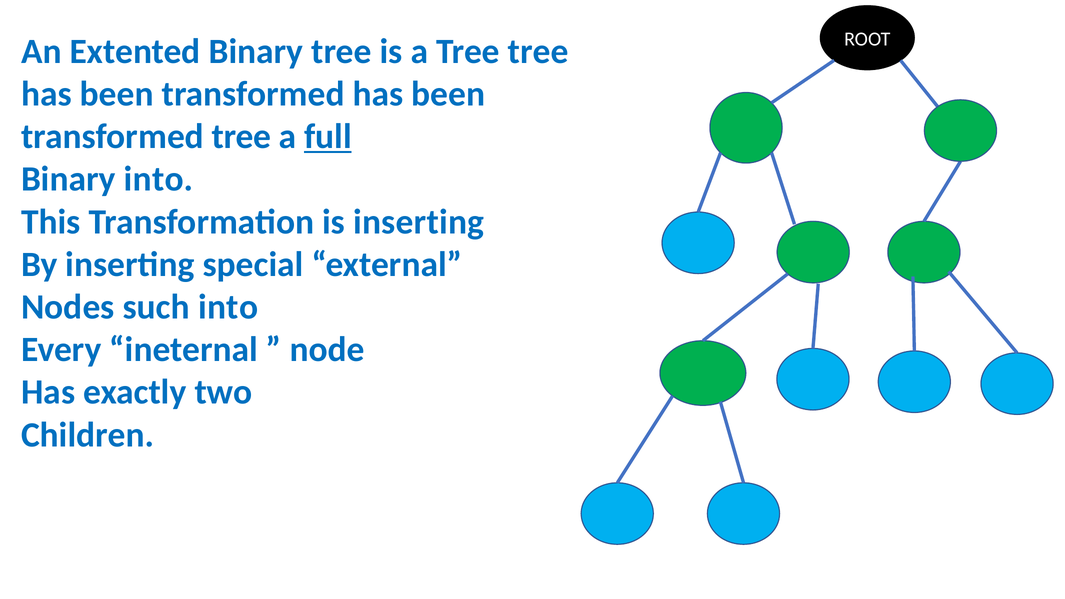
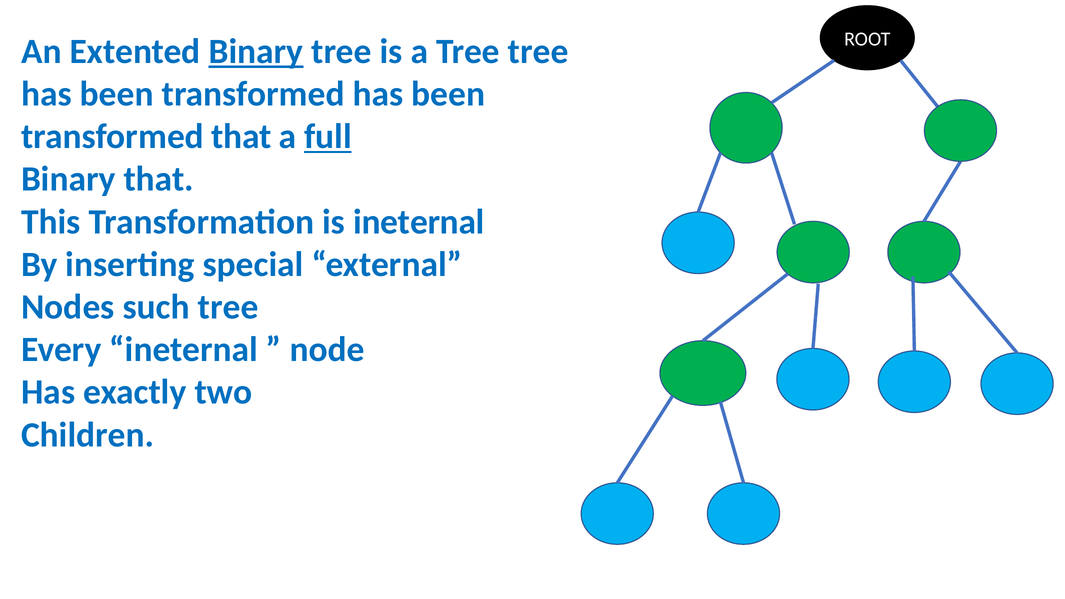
Binary underline: none -> present (256, 51)
transformed tree: tree -> that (241, 137)
Binary into: into -> that (159, 179)
is inserting: inserting -> ineternal (419, 222)
such into: into -> tree (228, 307)
